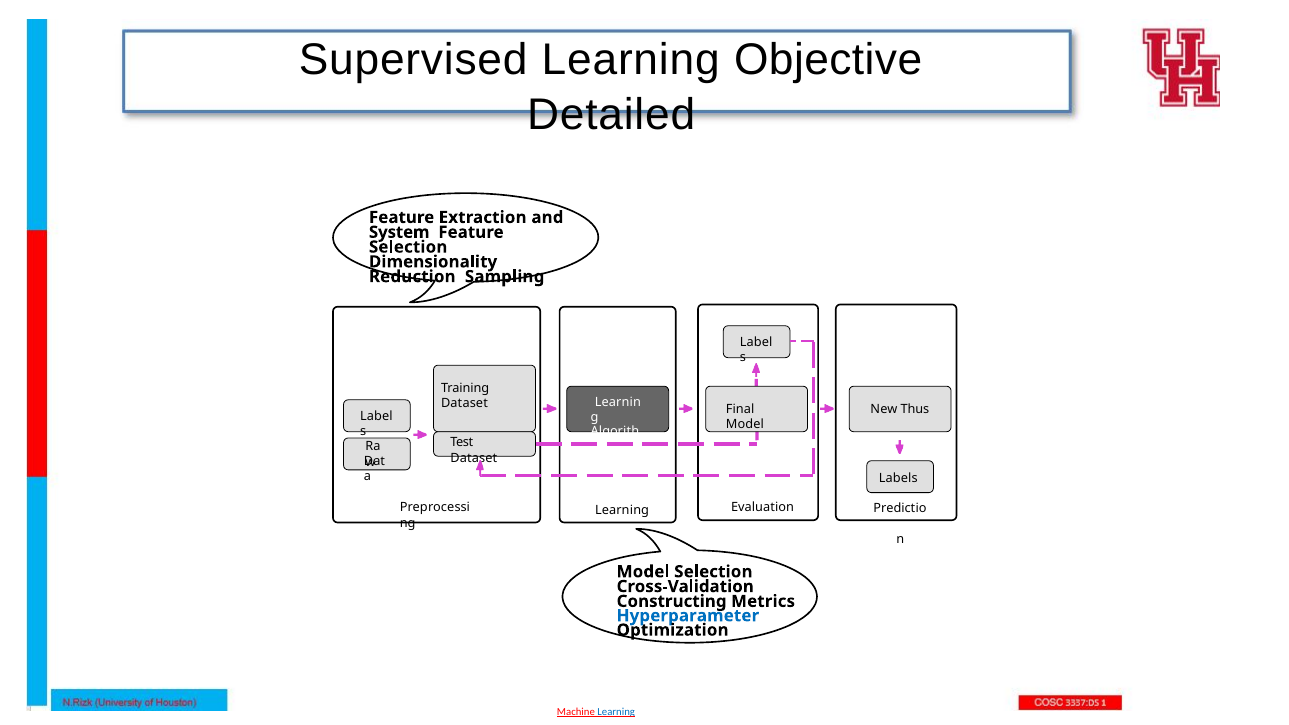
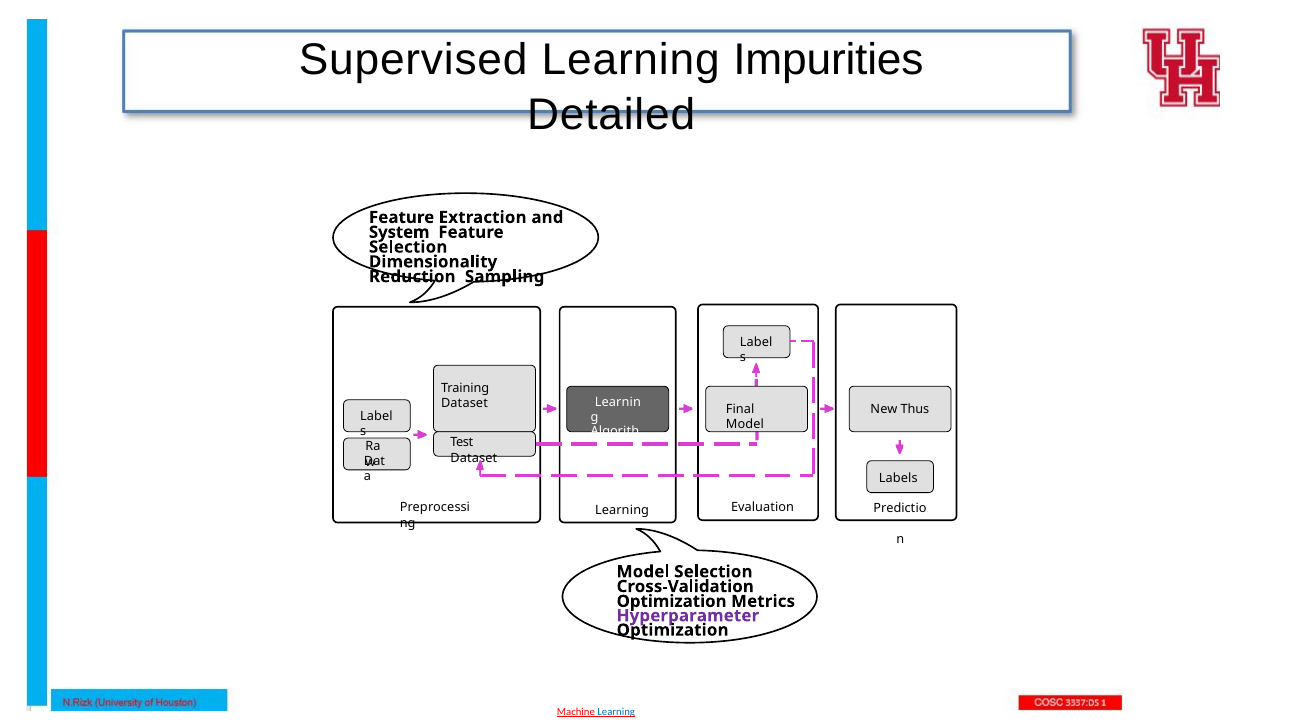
Objective: Objective -> Impurities (828, 60)
Constructing: Constructing -> Optimization (672, 601)
Hyperparameter colour: blue -> purple (688, 616)
